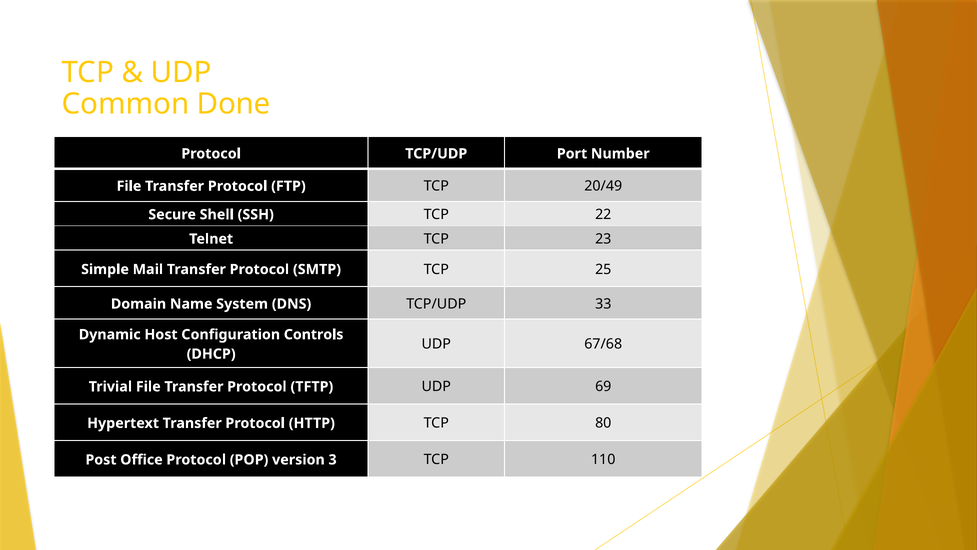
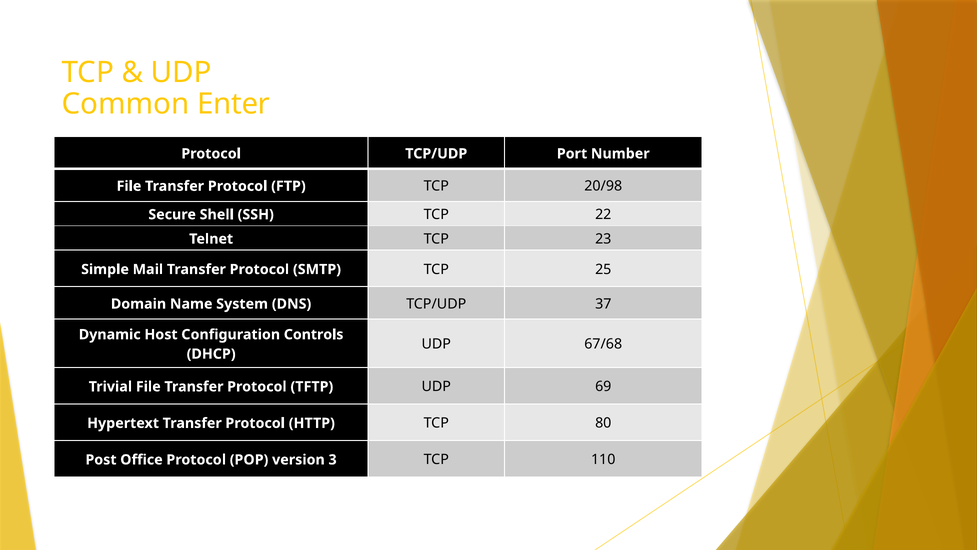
Done: Done -> Enter (234, 104)
20/49: 20/49 -> 20/98 (603, 186)
33: 33 -> 37 (603, 304)
